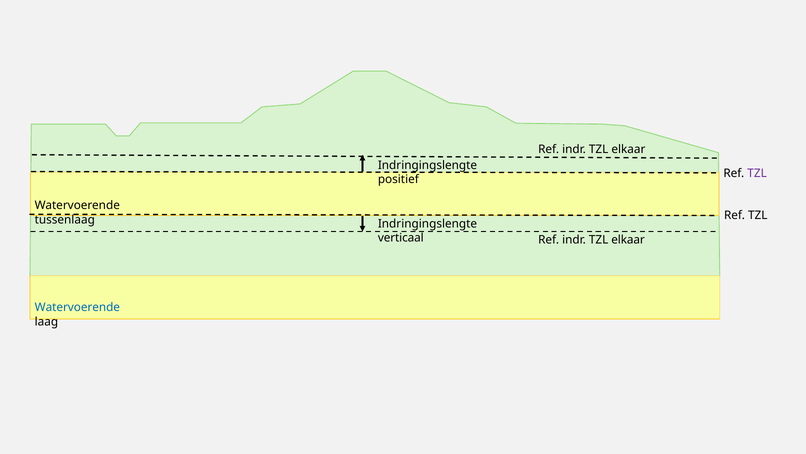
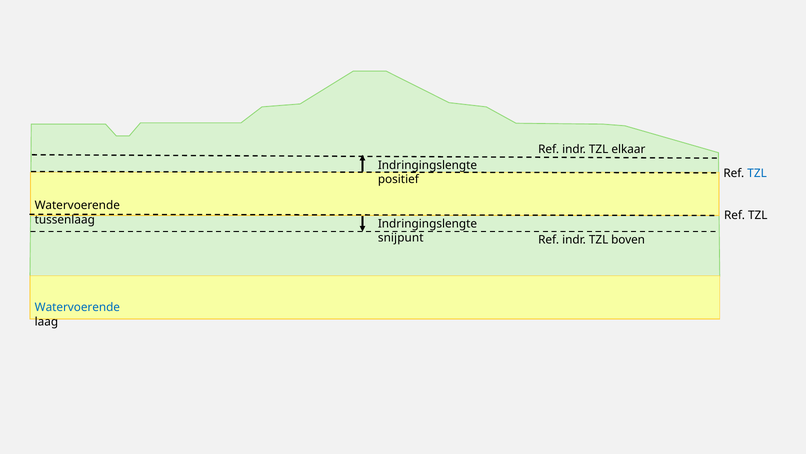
TZL colour: purple -> blue (757, 173)
verticaal: verticaal -> snijpunt (401, 238)
elkaar: elkaar -> boven (628, 240)
